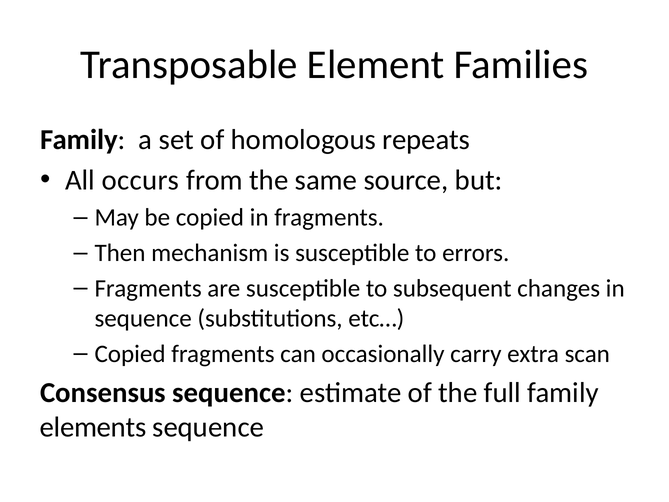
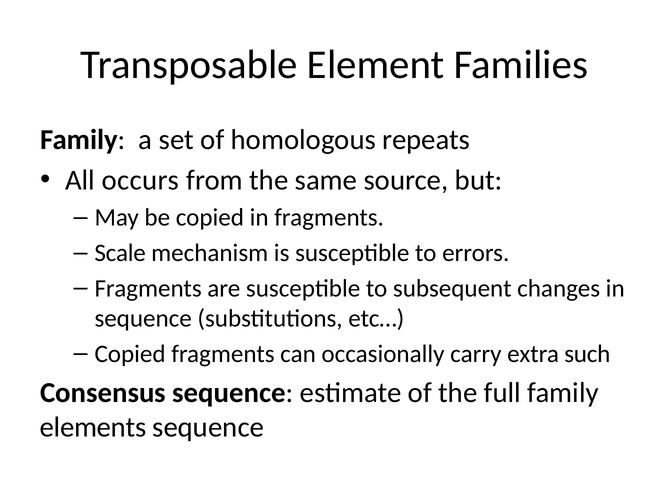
Then: Then -> Scale (120, 253)
scan: scan -> such (587, 354)
